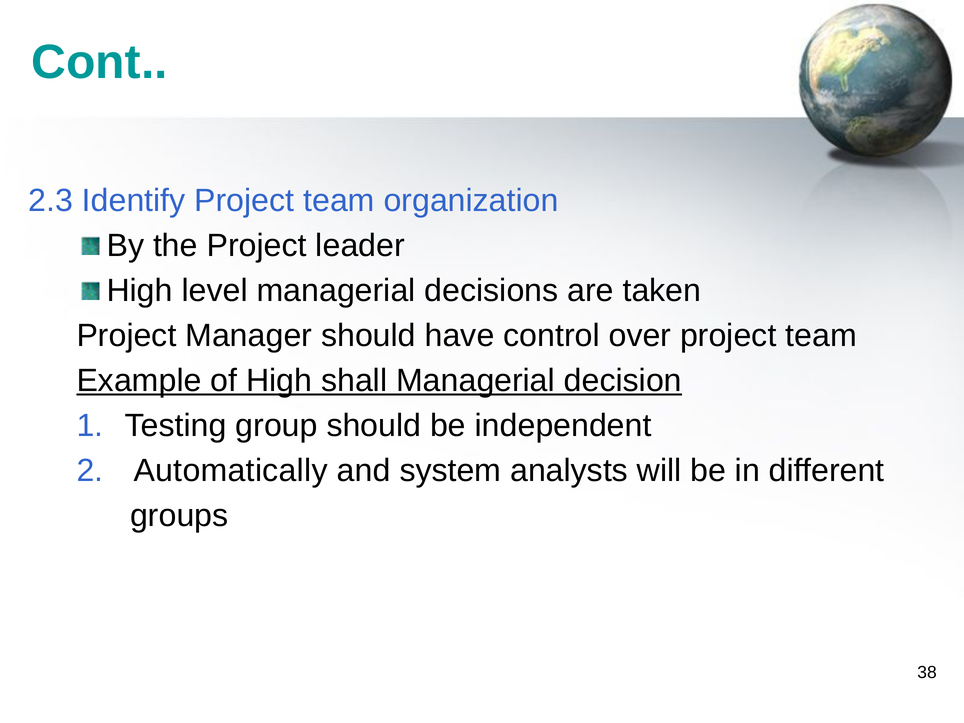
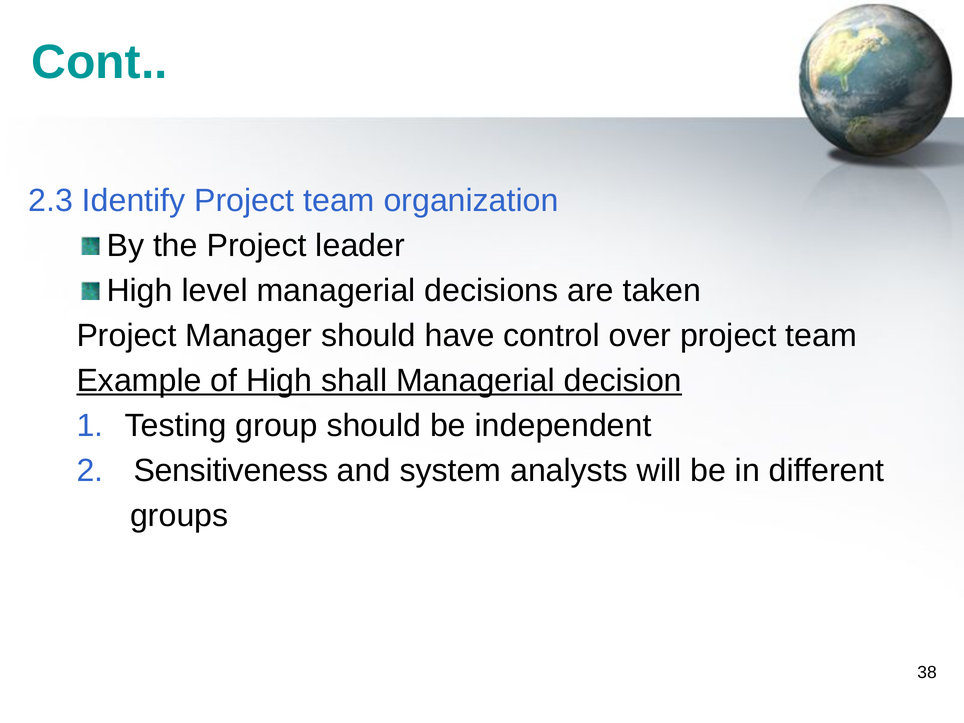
Automatically: Automatically -> Sensitiveness (231, 470)
